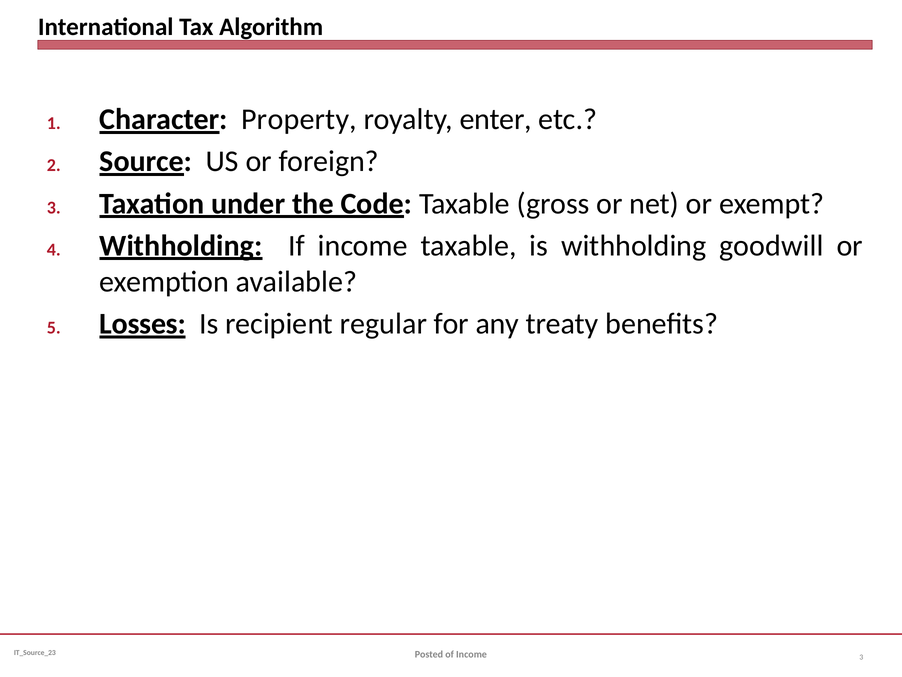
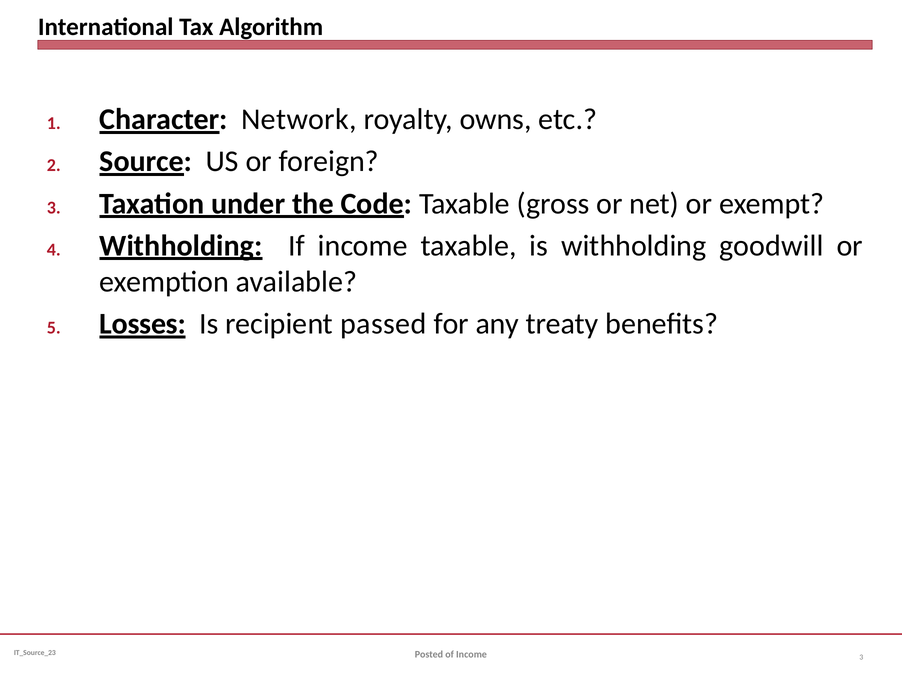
Property: Property -> Network (299, 119)
enter: enter -> owns (496, 119)
regular: regular -> passed (383, 324)
